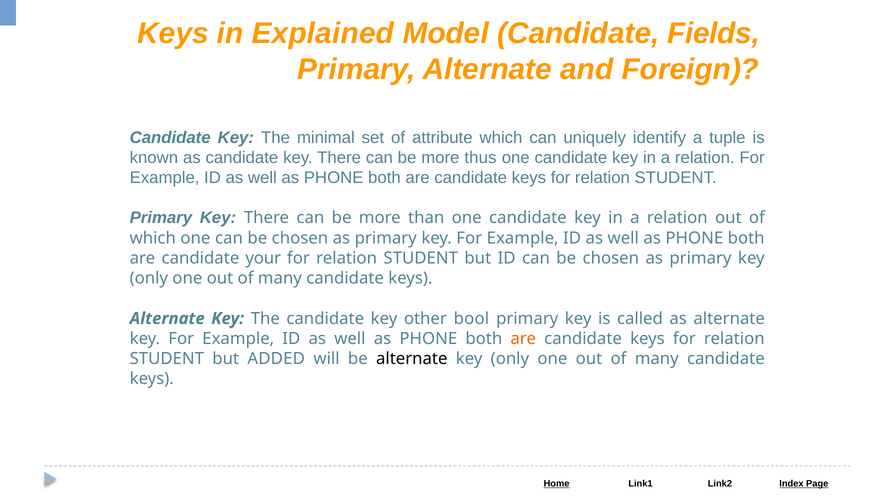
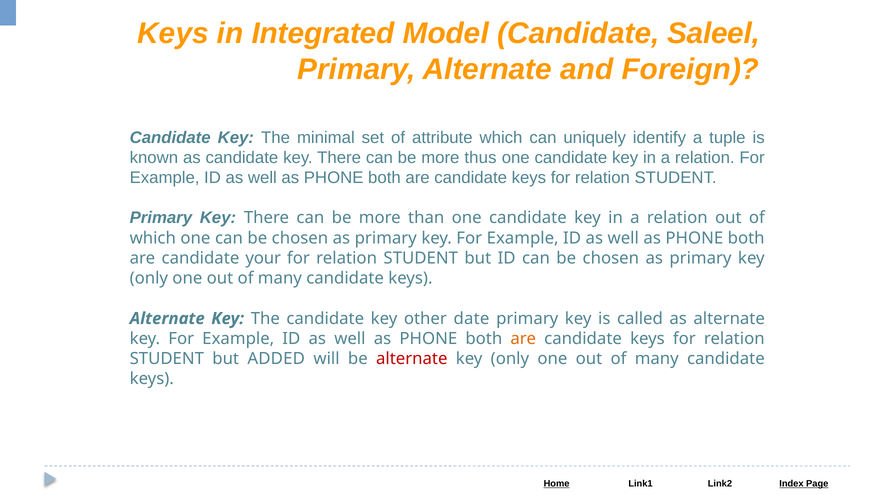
Explained: Explained -> Integrated (323, 34)
Fields: Fields -> Saleel (714, 34)
bool: bool -> date (471, 319)
alternate colour: black -> red (412, 359)
